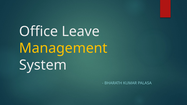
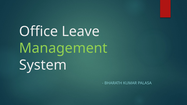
Management colour: yellow -> light green (63, 48)
